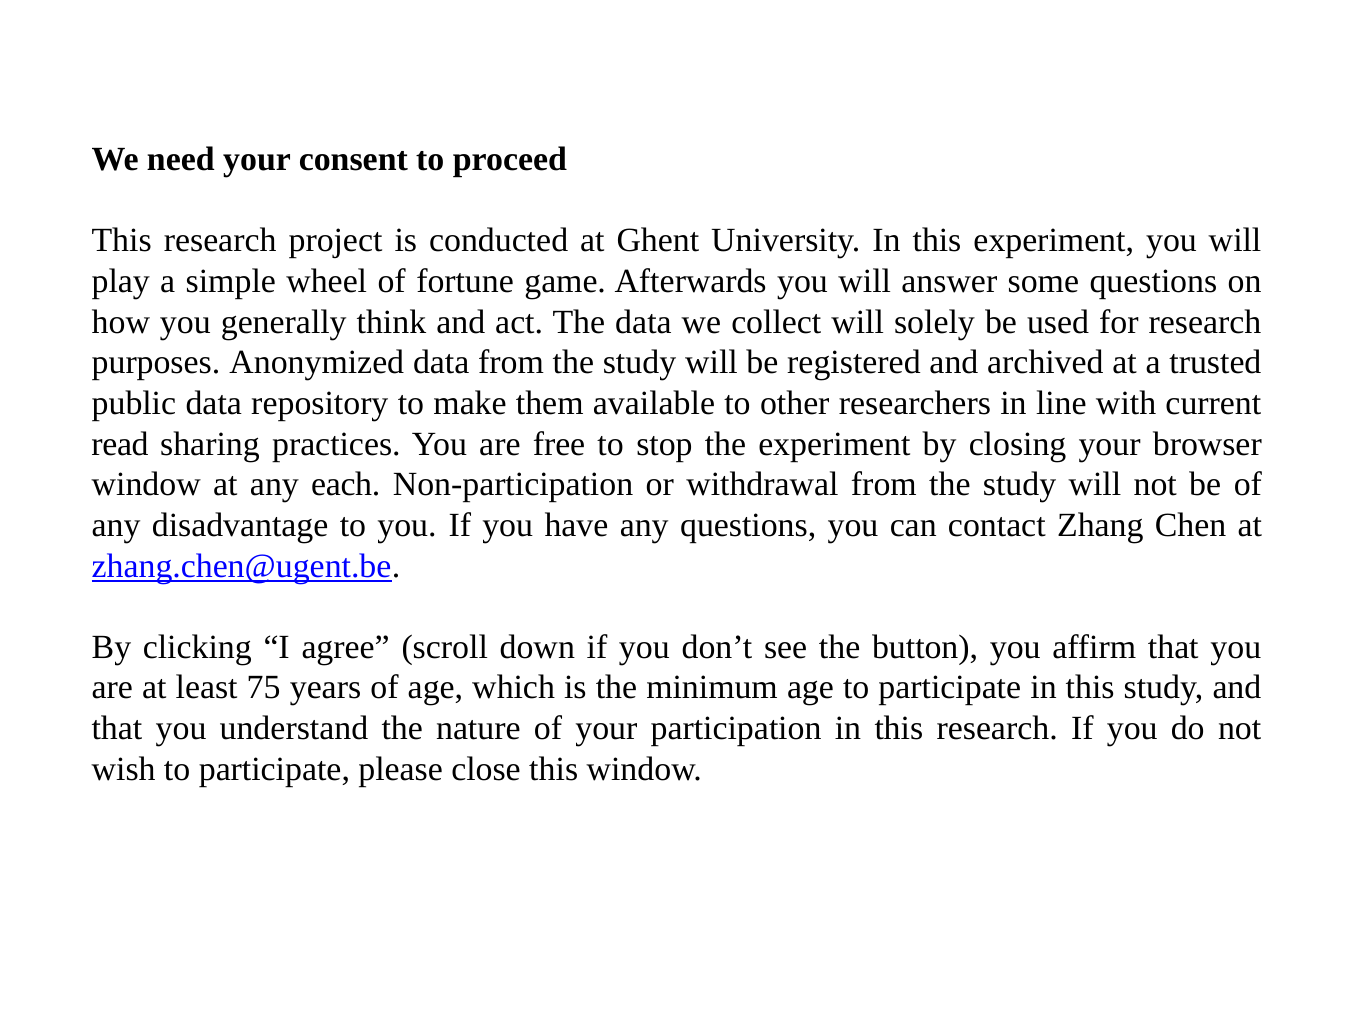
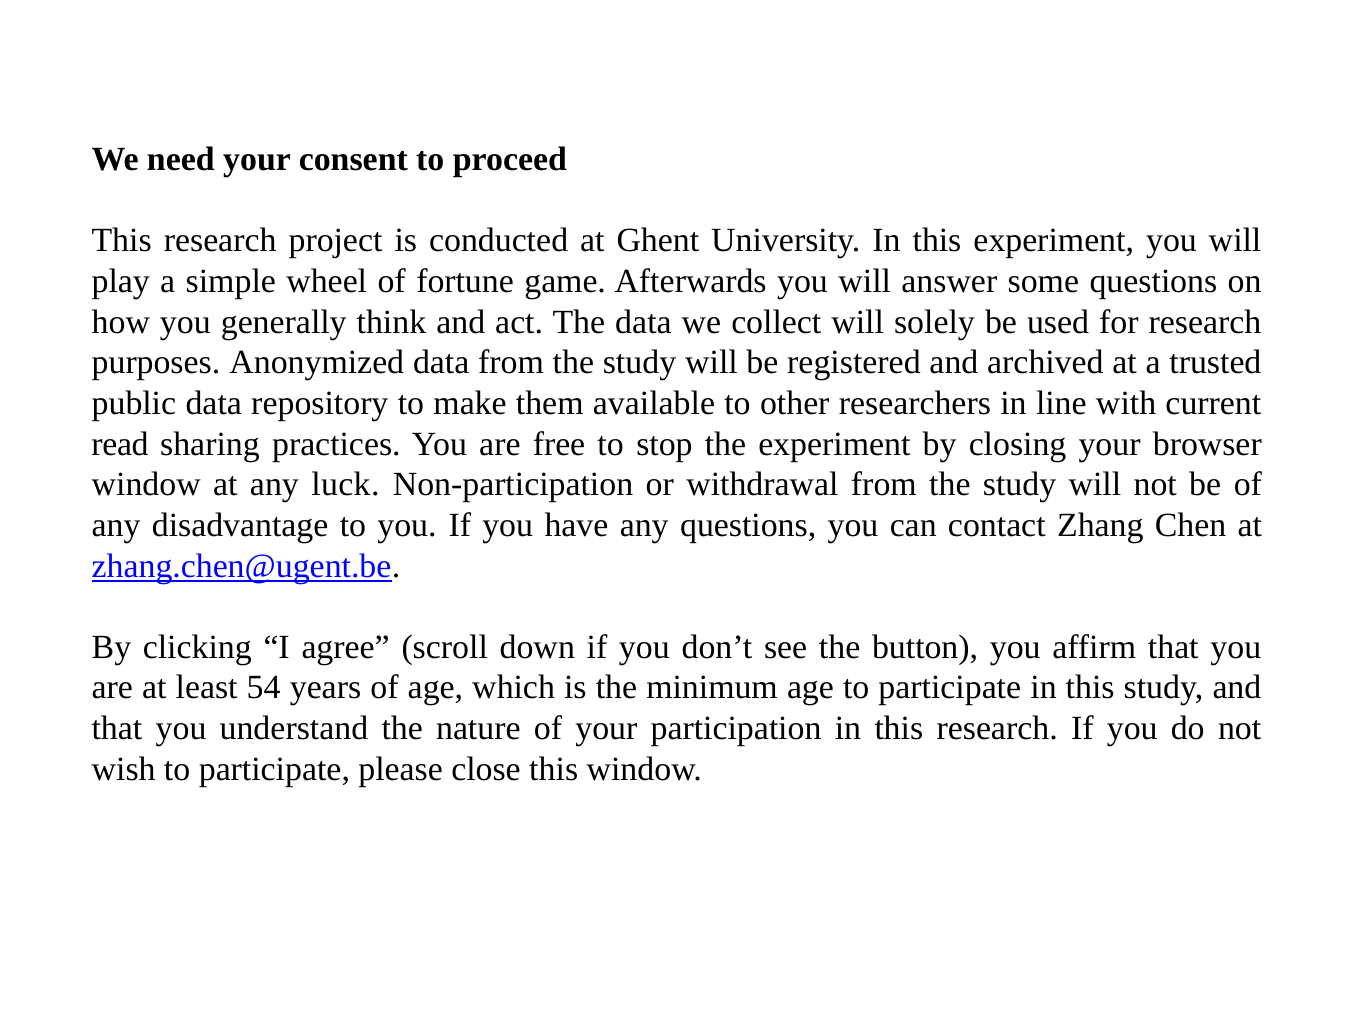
each: each -> luck (345, 485)
75: 75 -> 54 (264, 688)
